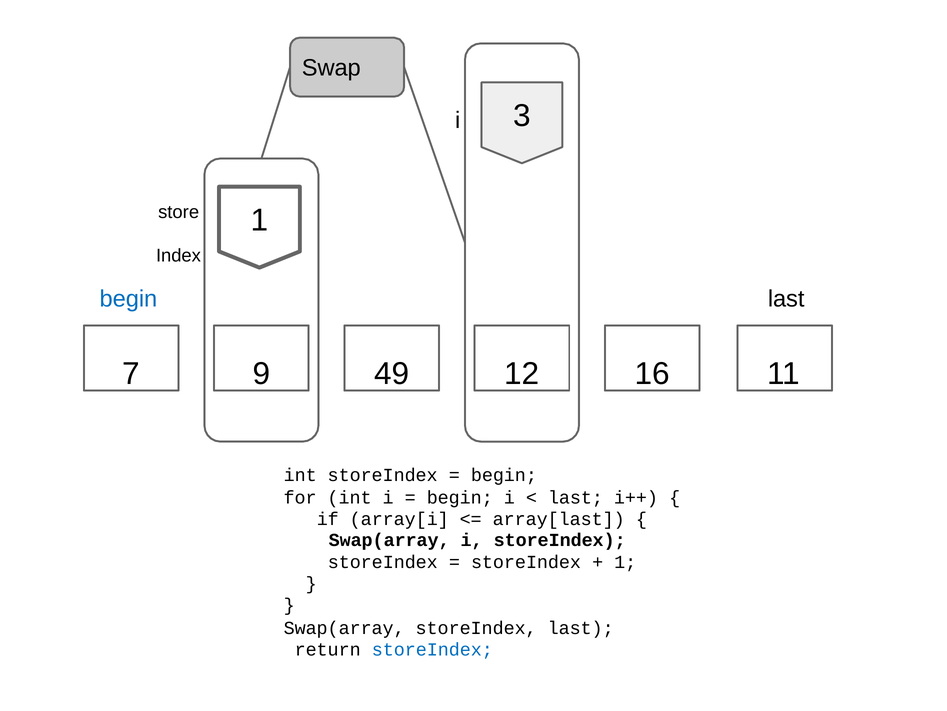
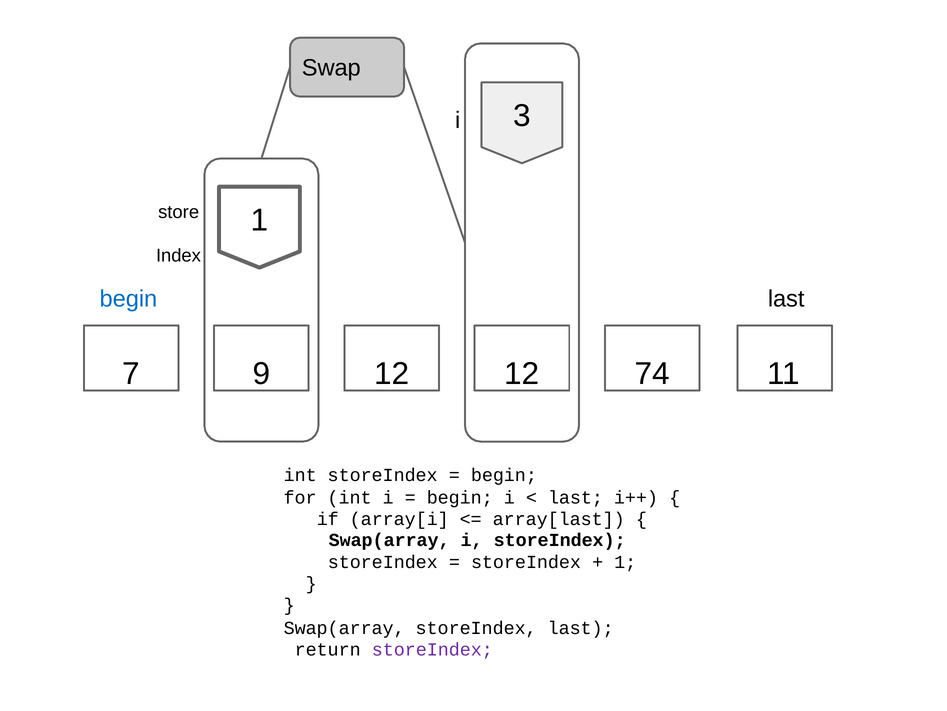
9 49: 49 -> 12 (392, 374)
16: 16 -> 74 (652, 374)
storeIndex colour: blue -> purple (432, 649)
